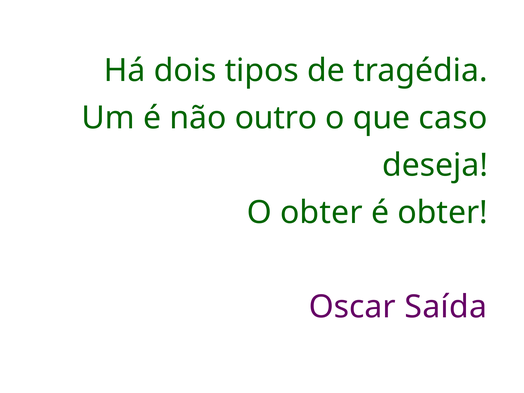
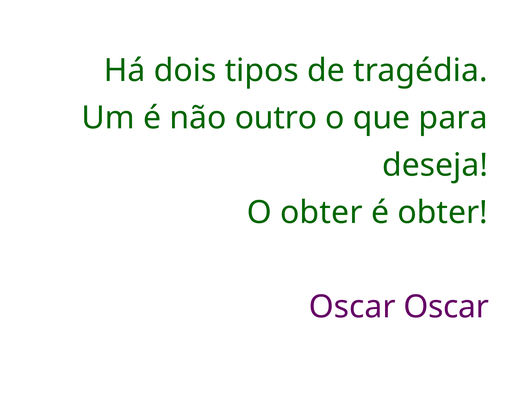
caso: caso -> para (453, 118)
Oscar Saída: Saída -> Oscar (446, 307)
